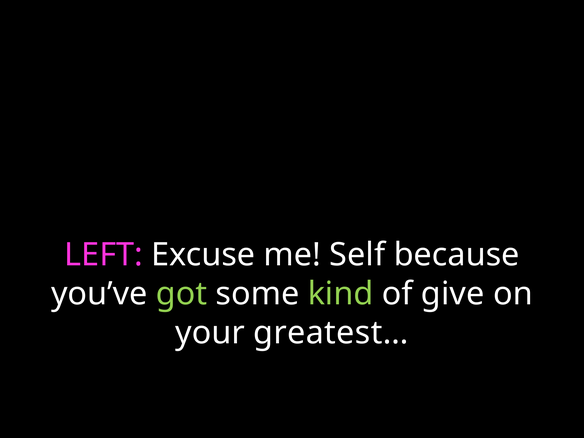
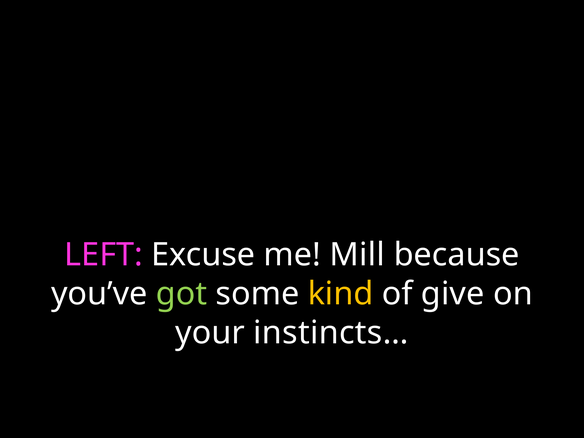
Self: Self -> Mill (357, 255)
kind colour: light green -> yellow (341, 294)
greatest…: greatest… -> instincts… (331, 333)
